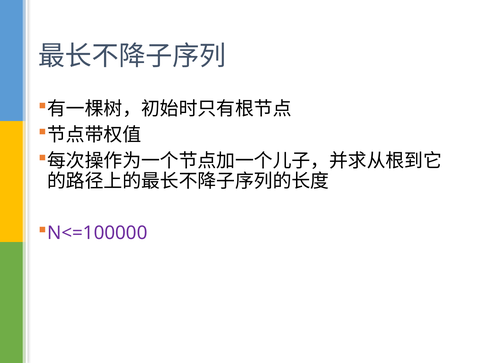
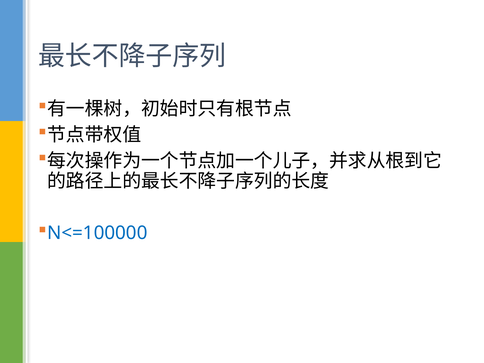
N<=100000 colour: purple -> blue (97, 233)
